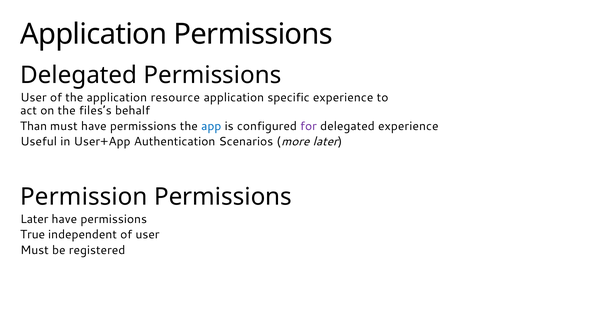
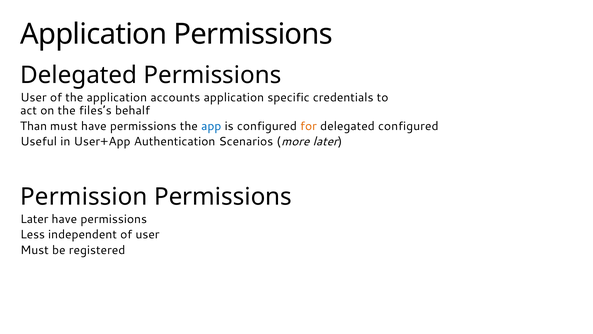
resource: resource -> accounts (175, 97)
specific experience: experience -> credentials (343, 97)
for colour: purple -> orange (309, 126)
delegated experience: experience -> configured (408, 126)
True: True -> Less (33, 234)
